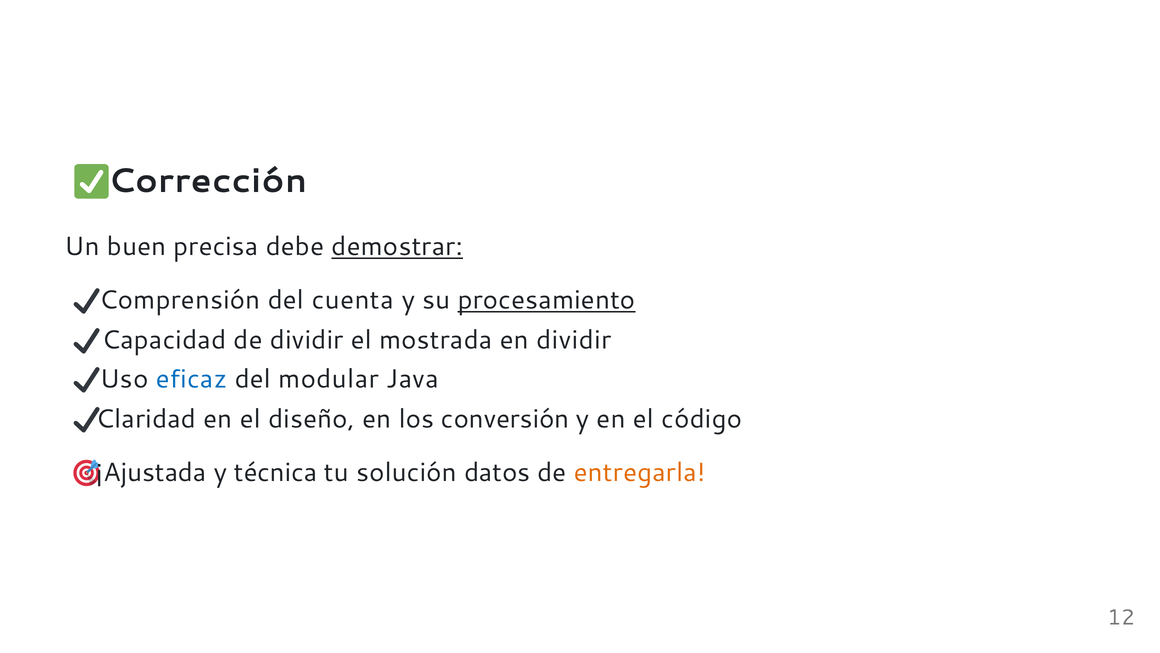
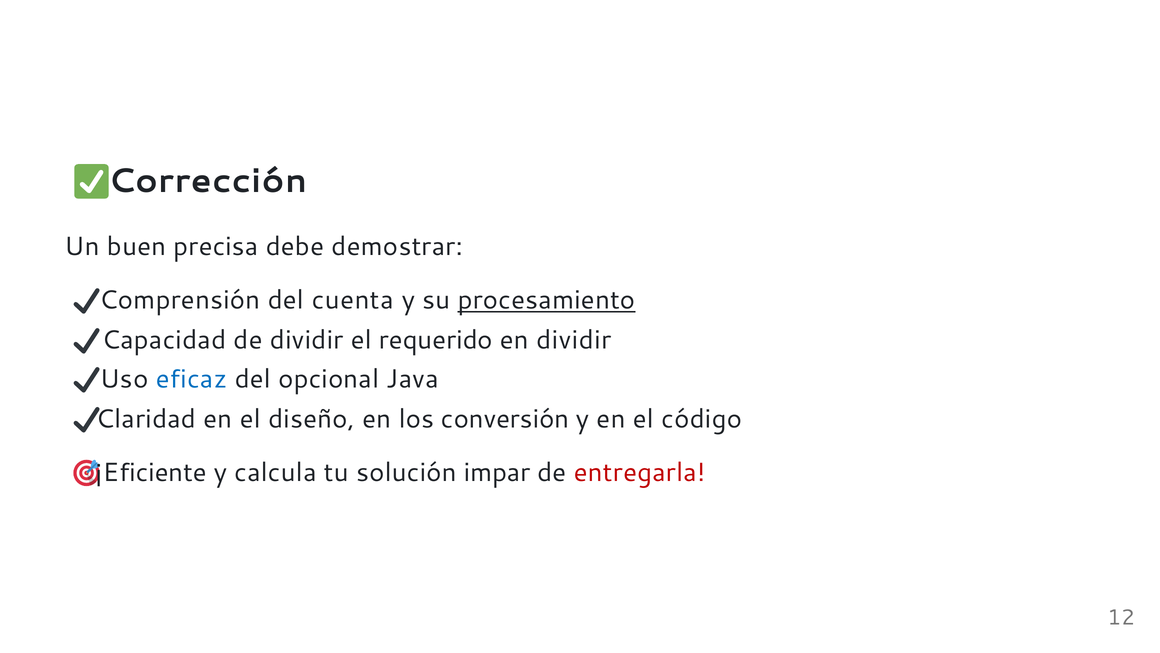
demostrar underline: present -> none (397, 247)
mostrada: mostrada -> requerido (436, 340)
modular: modular -> opcional (329, 379)
¡Ajustada: ¡Ajustada -> ¡Eficiente (151, 472)
técnica: técnica -> calcula (276, 472)
datos: datos -> impar (497, 472)
entregarla colour: orange -> red (640, 472)
